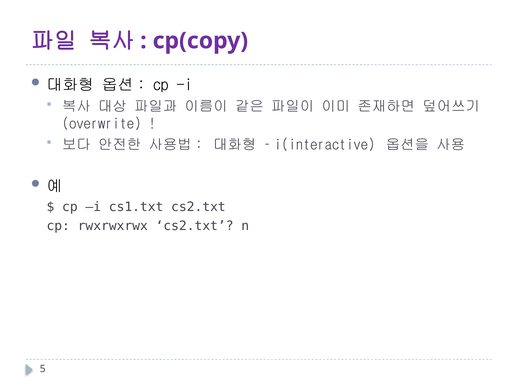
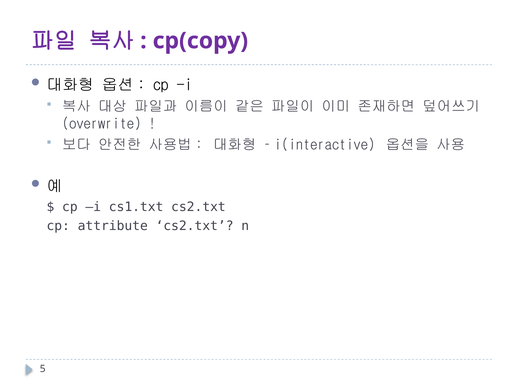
rwxrwxrwx: rwxrwxrwx -> attribute (113, 226)
